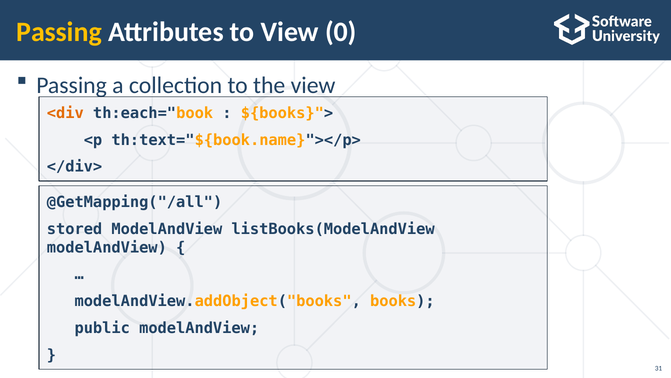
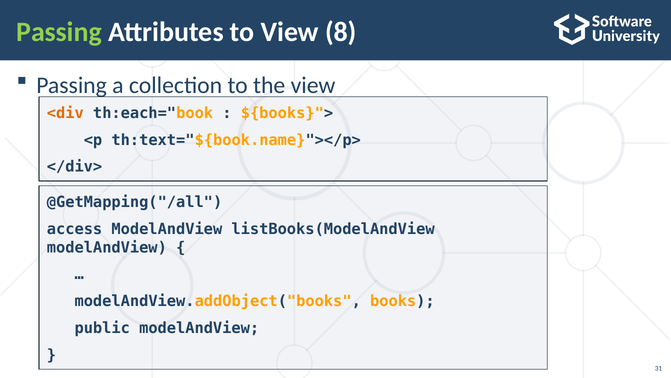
Passing colour: yellow -> light green (59, 32)
0: 0 -> 8 (341, 32)
stored: stored -> access (75, 229)
